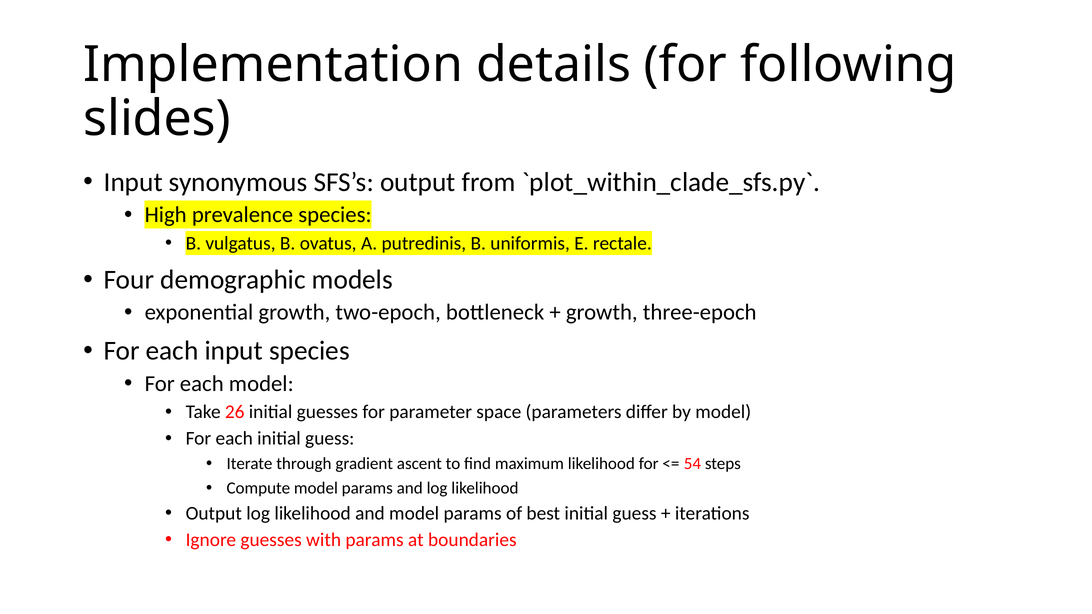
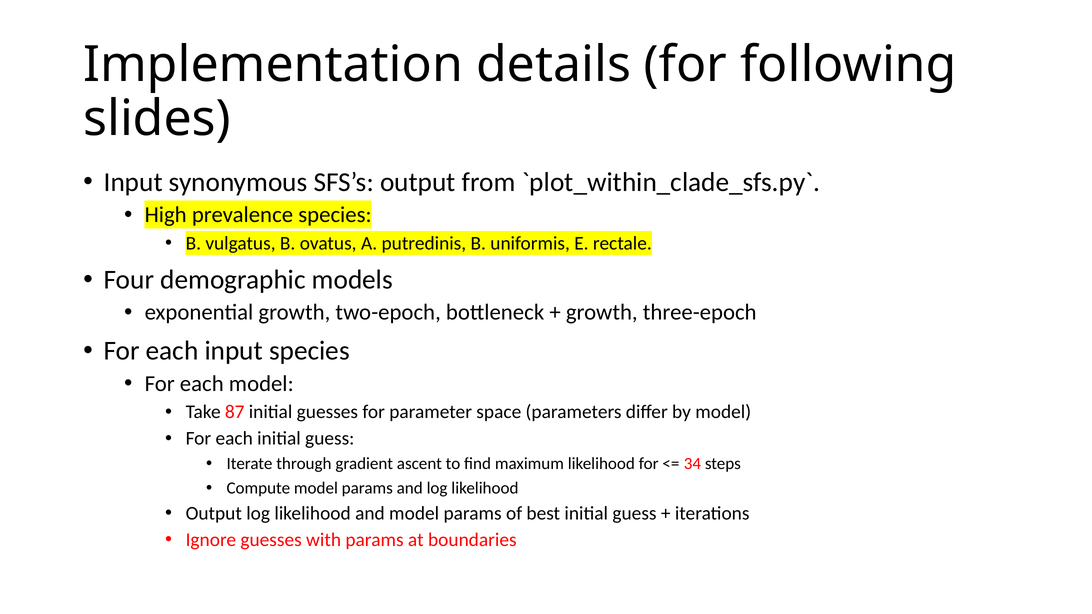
26: 26 -> 87 (235, 412)
54: 54 -> 34 (692, 464)
